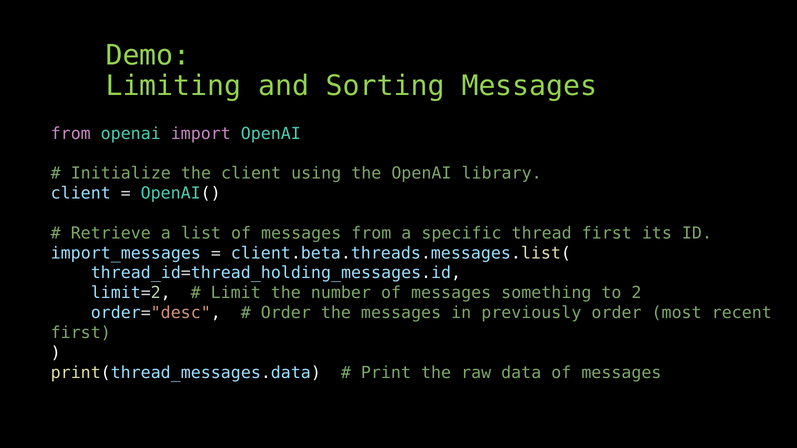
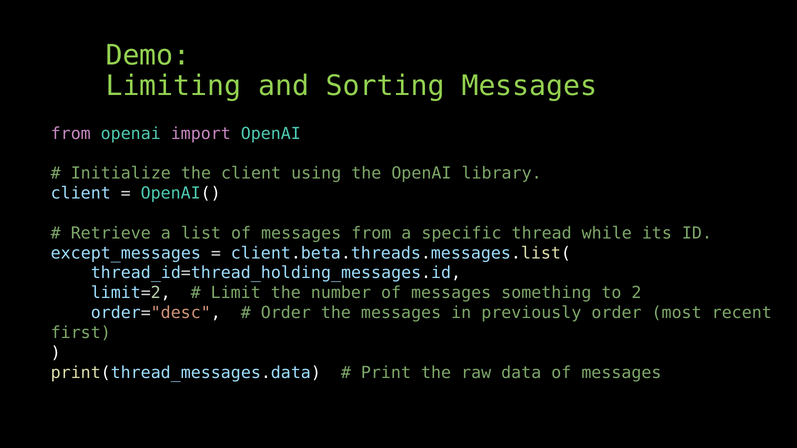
thread first: first -> while (607, 233)
import_messages: import_messages -> except_messages (126, 253)
